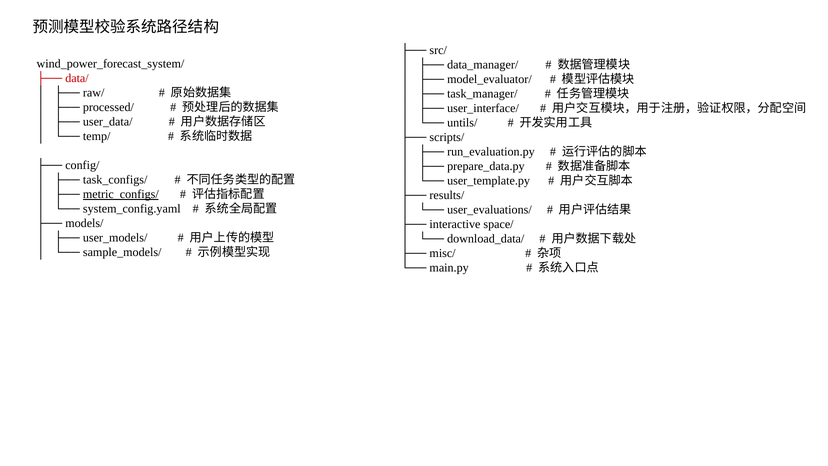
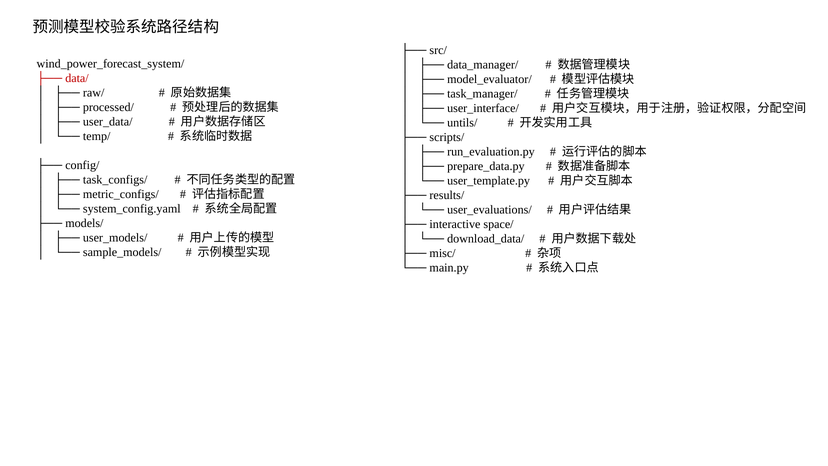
metric_configs/ underline: present -> none (121, 194)
